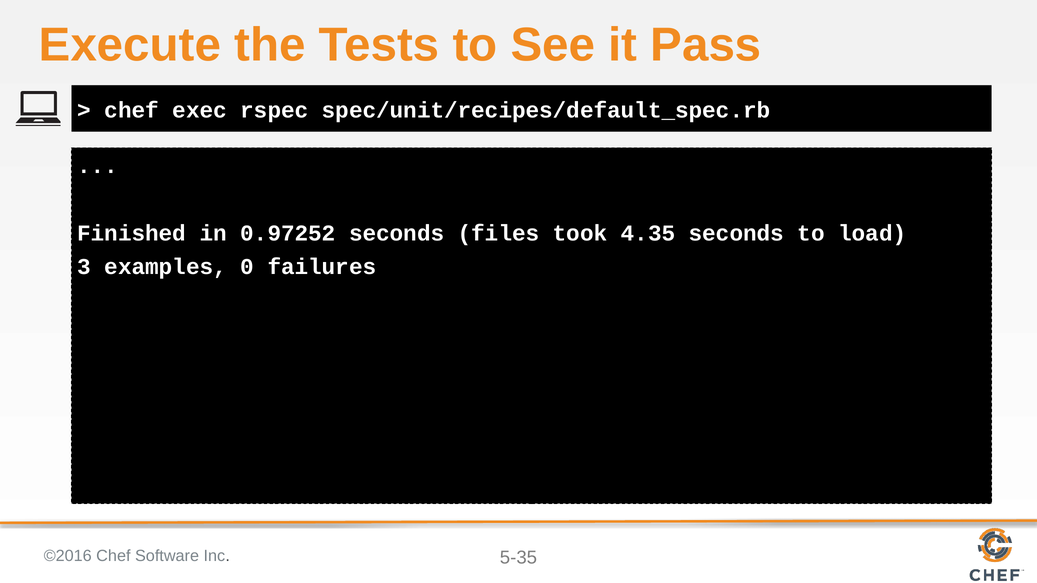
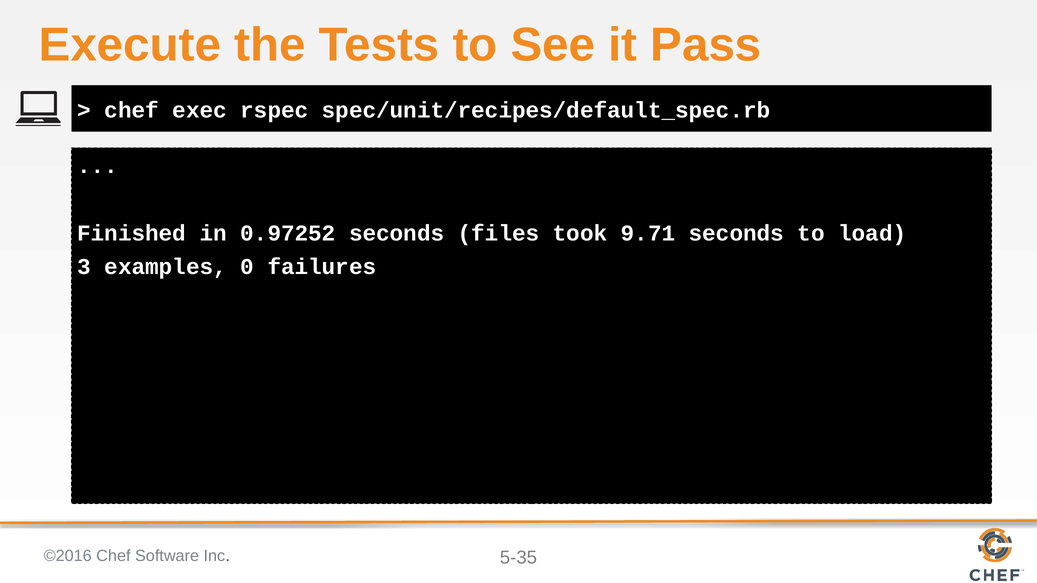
4.35: 4.35 -> 9.71 (648, 233)
